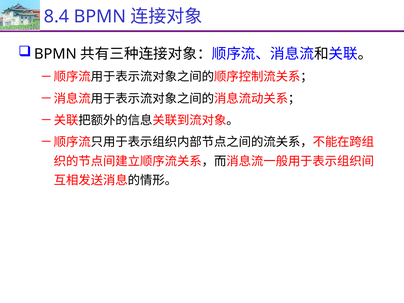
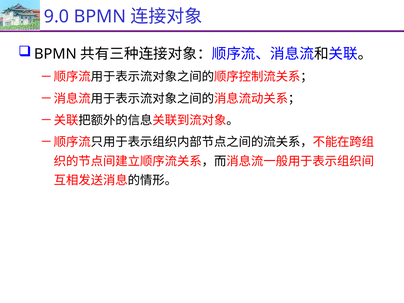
8.4: 8.4 -> 9.0 (56, 17)
